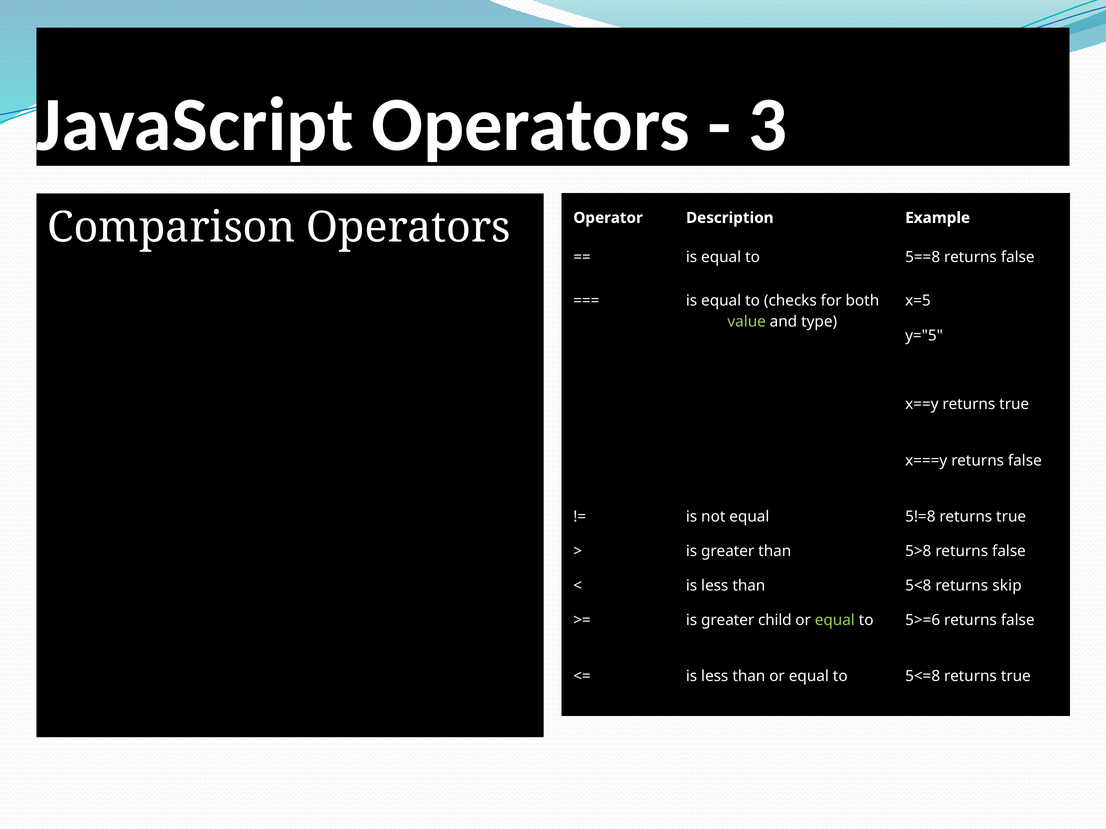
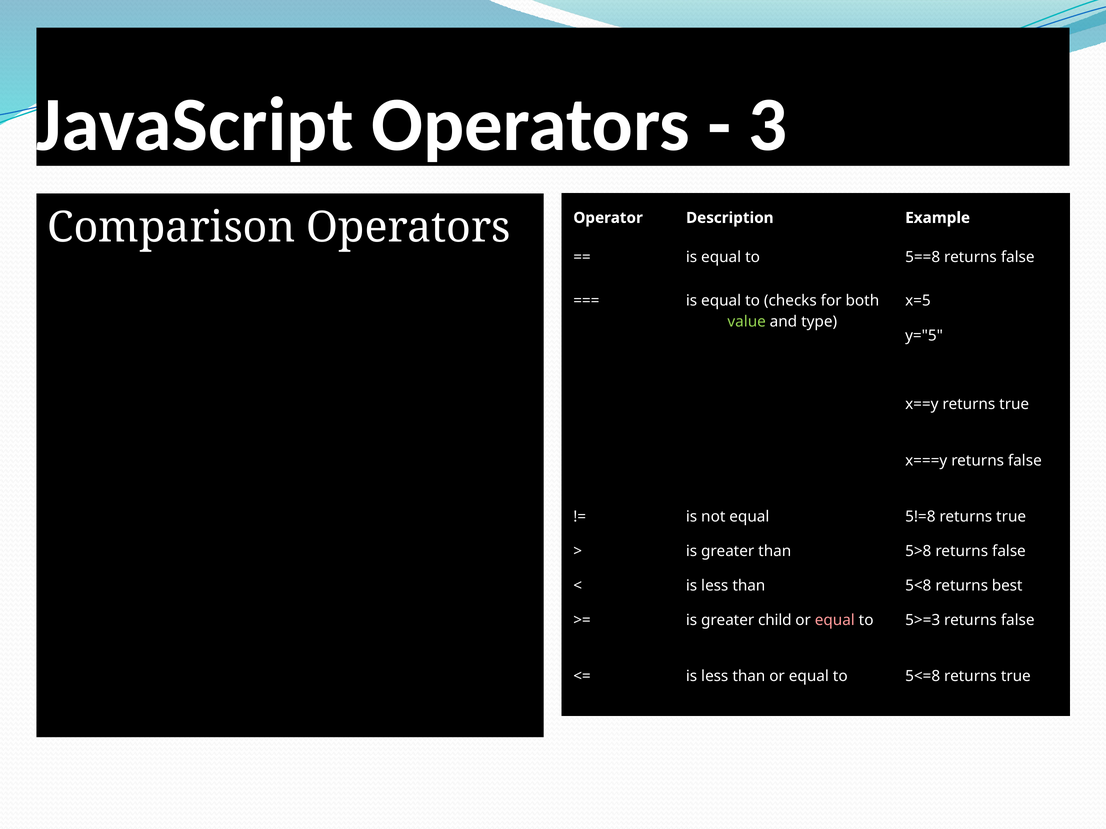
skip: skip -> best (1007, 586)
equal colour: light green -> pink (835, 621)
5>=6: 5>=6 -> 5>=3 (923, 621)
